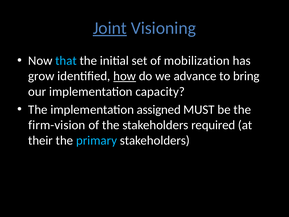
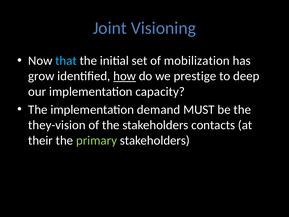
Joint underline: present -> none (110, 28)
advance: advance -> prestige (195, 76)
bring: bring -> deep (246, 76)
assigned: assigned -> demand (159, 109)
firm-vision: firm-vision -> they-vision (57, 125)
required: required -> contacts (213, 125)
primary colour: light blue -> light green (97, 140)
